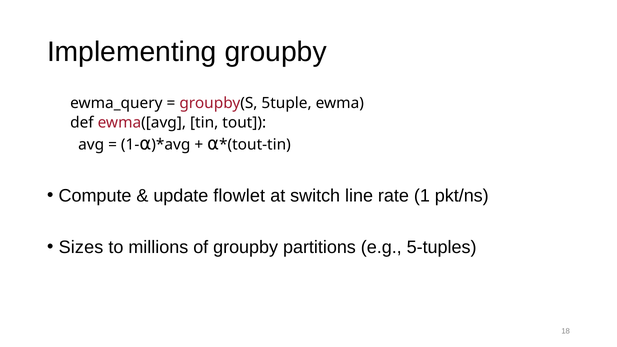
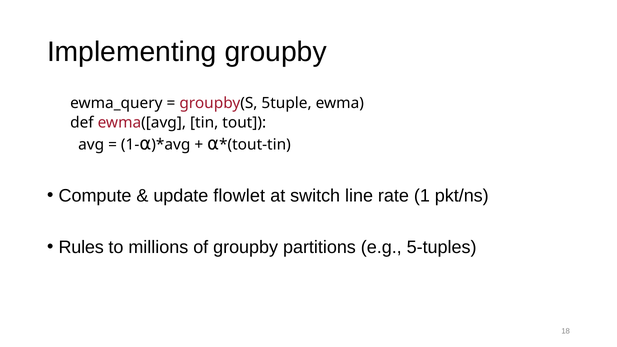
Sizes: Sizes -> Rules (81, 247)
